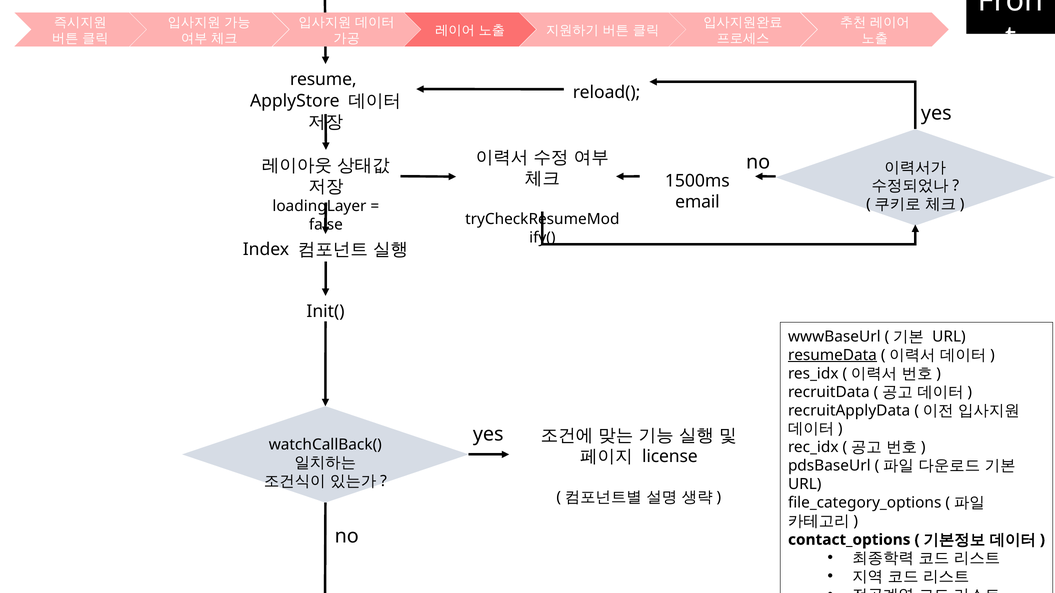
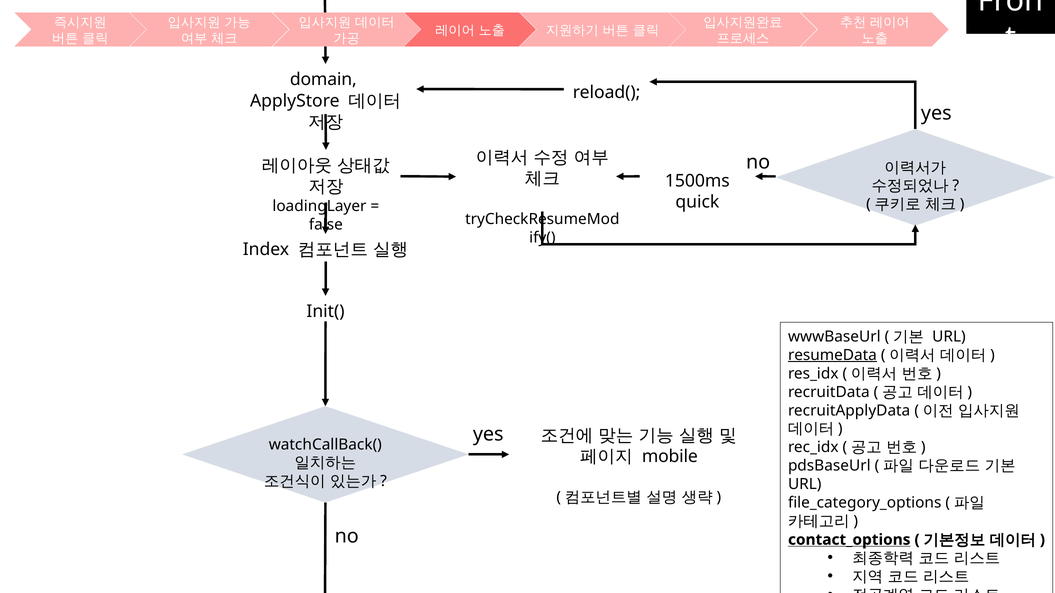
resume: resume -> domain (323, 80)
email: email -> quick (697, 202)
license: license -> mobile (670, 457)
contact_options underline: none -> present (849, 540)
